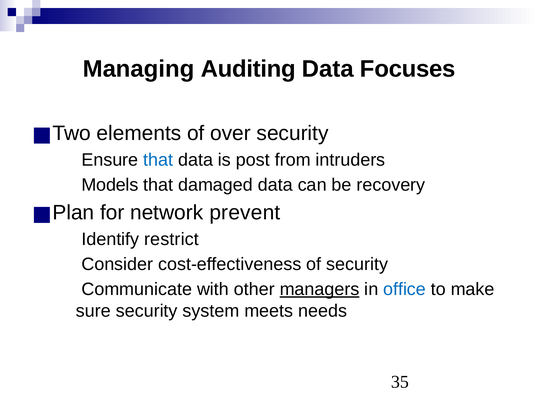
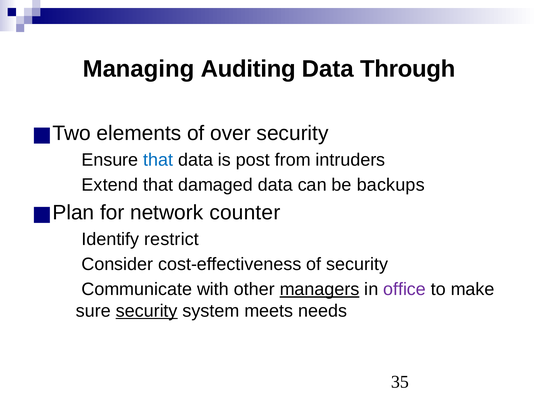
Focuses: Focuses -> Through (408, 69)
Models: Models -> Extend (110, 185)
recovery: recovery -> backups (391, 185)
prevent: prevent -> counter (245, 213)
office colour: blue -> purple (405, 290)
security underline: none -> present (147, 311)
